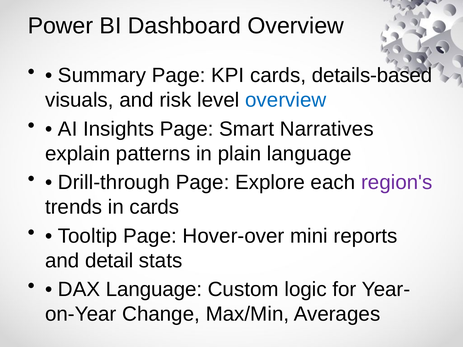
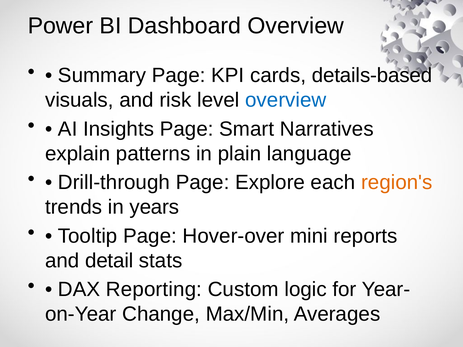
region's colour: purple -> orange (397, 183)
in cards: cards -> years (154, 207)
DAX Language: Language -> Reporting (154, 290)
